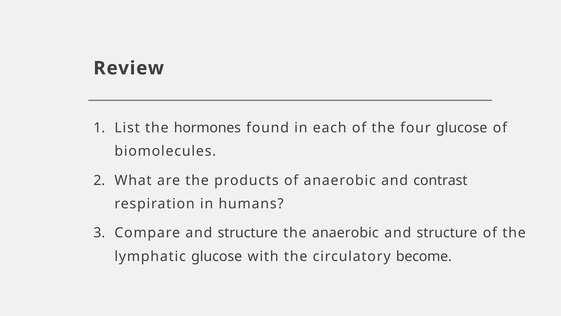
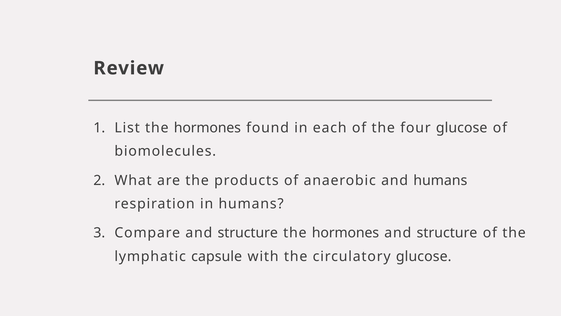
and contrast: contrast -> humans (440, 180)
anaerobic: anaerobic -> hormones (345, 233)
lymphatic glucose: glucose -> capsule (217, 256)
circulatory become: become -> glucose (424, 256)
